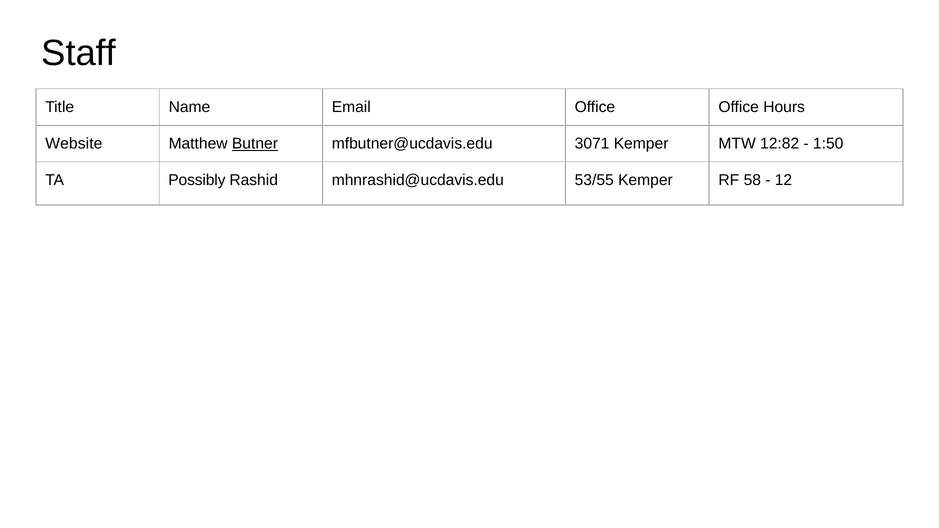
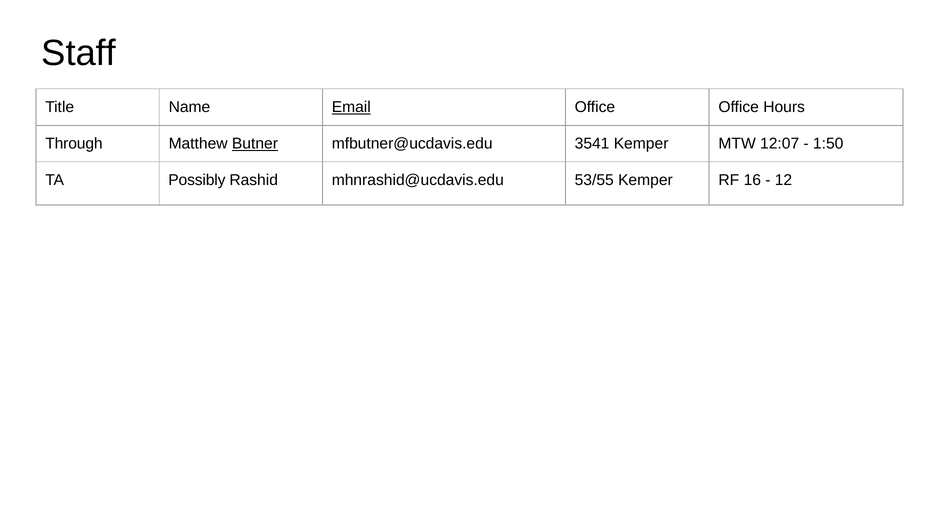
Email underline: none -> present (351, 107)
Website: Website -> Through (74, 144)
3071: 3071 -> 3541 (592, 144)
12:82: 12:82 -> 12:07 (780, 144)
58: 58 -> 16 (752, 180)
